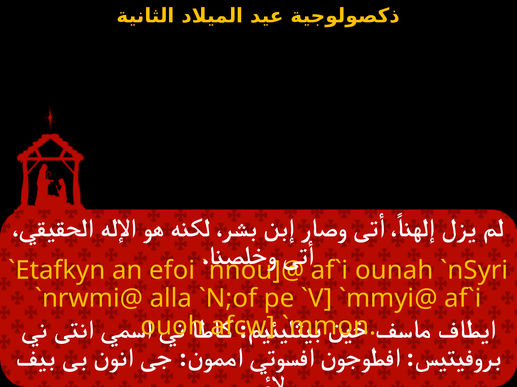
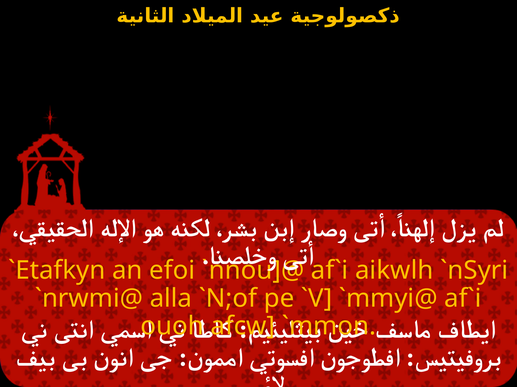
ounah: ounah -> aikwlh (394, 271)
